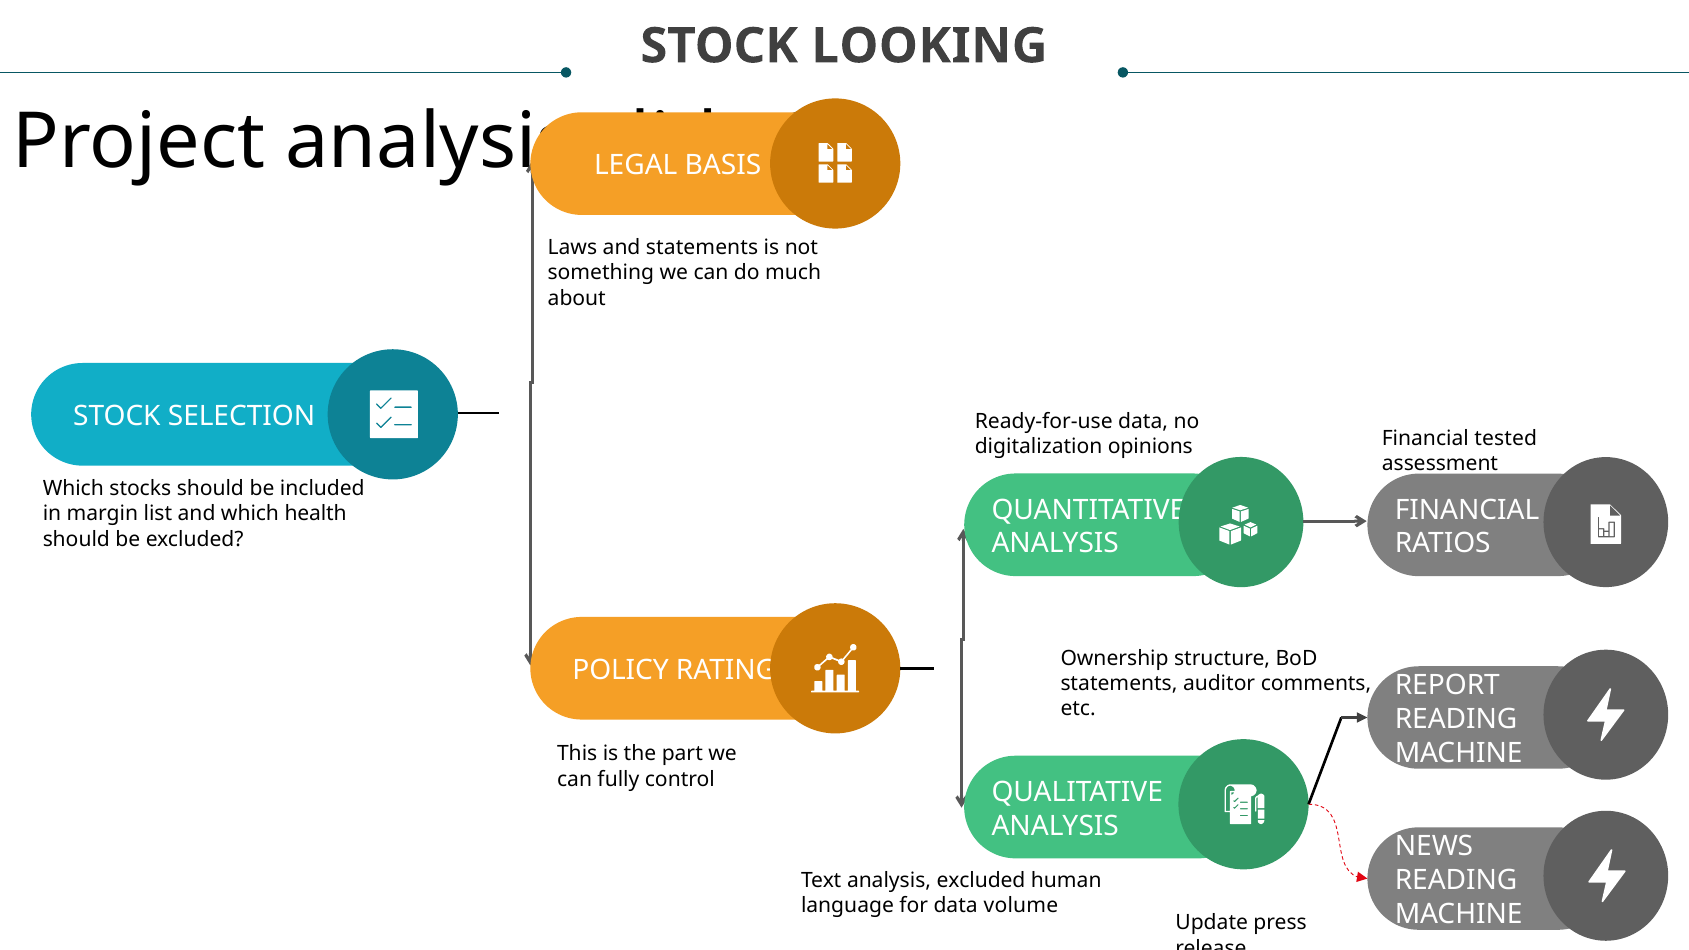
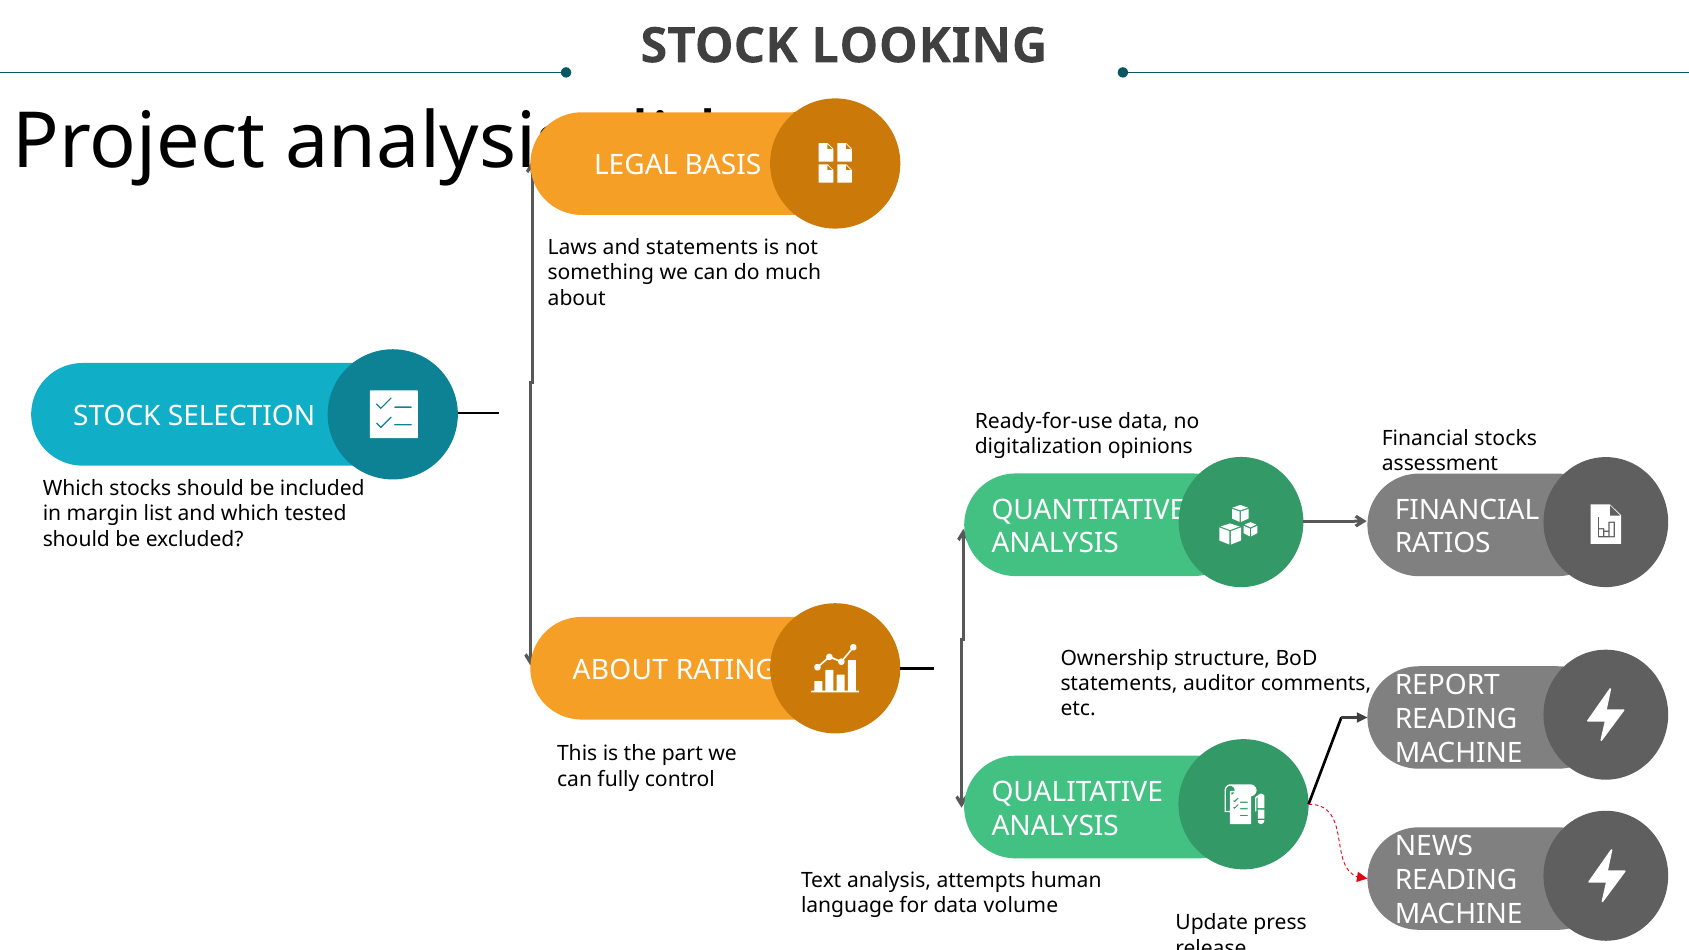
Financial tested: tested -> stocks (1506, 439)
health: health -> tested (316, 514)
POLICY: POLICY -> ABOUT (620, 670)
analysis excluded: excluded -> attempts (981, 880)
